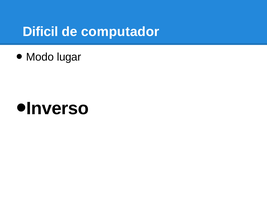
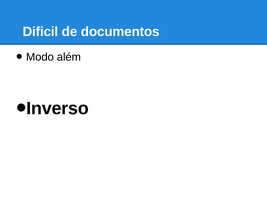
computador: computador -> documentos (120, 32)
lugar: lugar -> além (69, 57)
